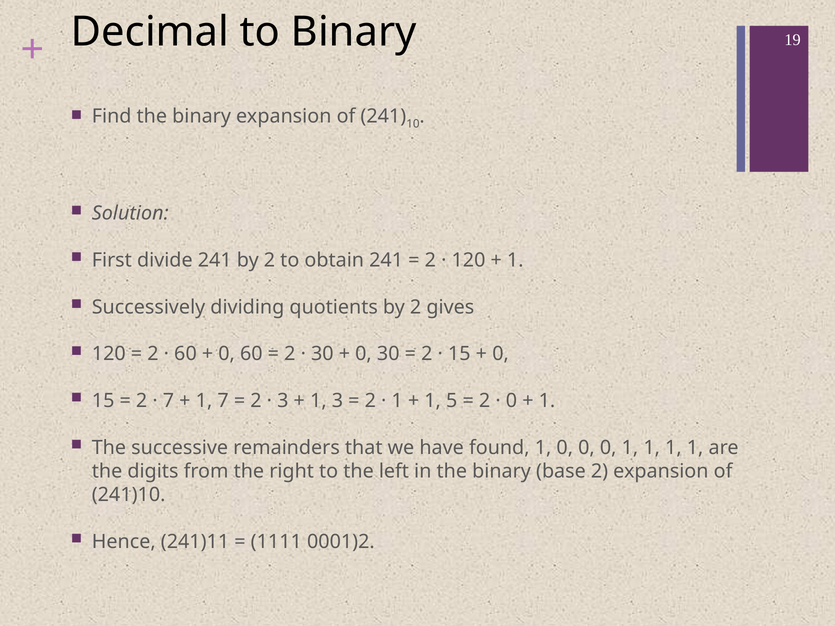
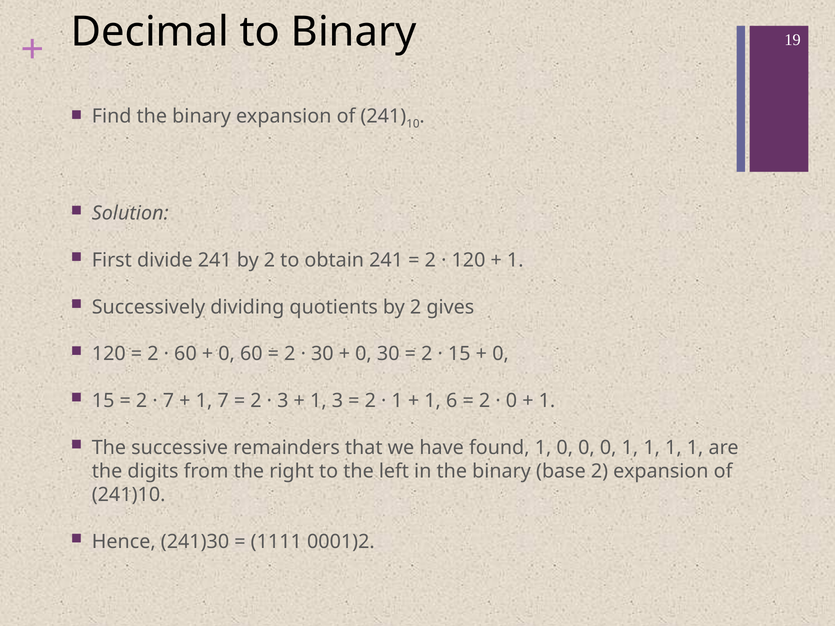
5: 5 -> 6 (452, 401)
241)11: 241)11 -> 241)30 (195, 542)
